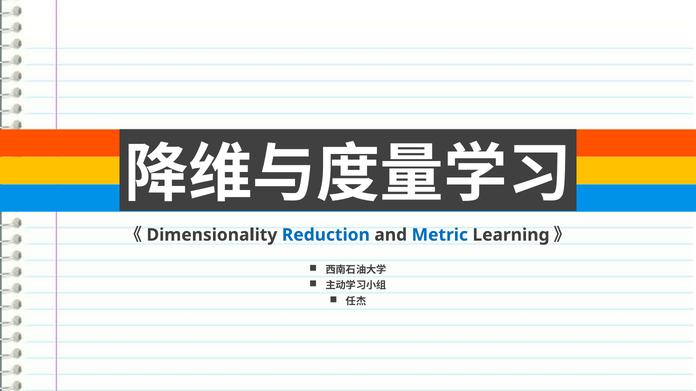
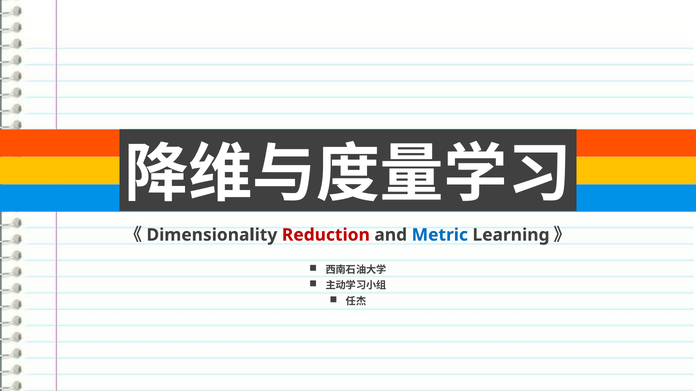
Reduction colour: blue -> red (326, 235)
